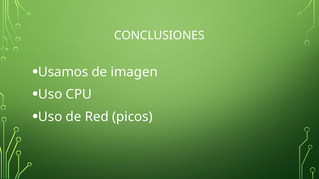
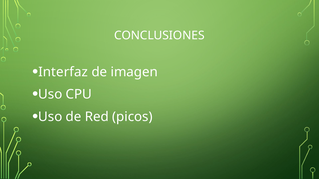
Usamos: Usamos -> Interfaz (63, 72)
